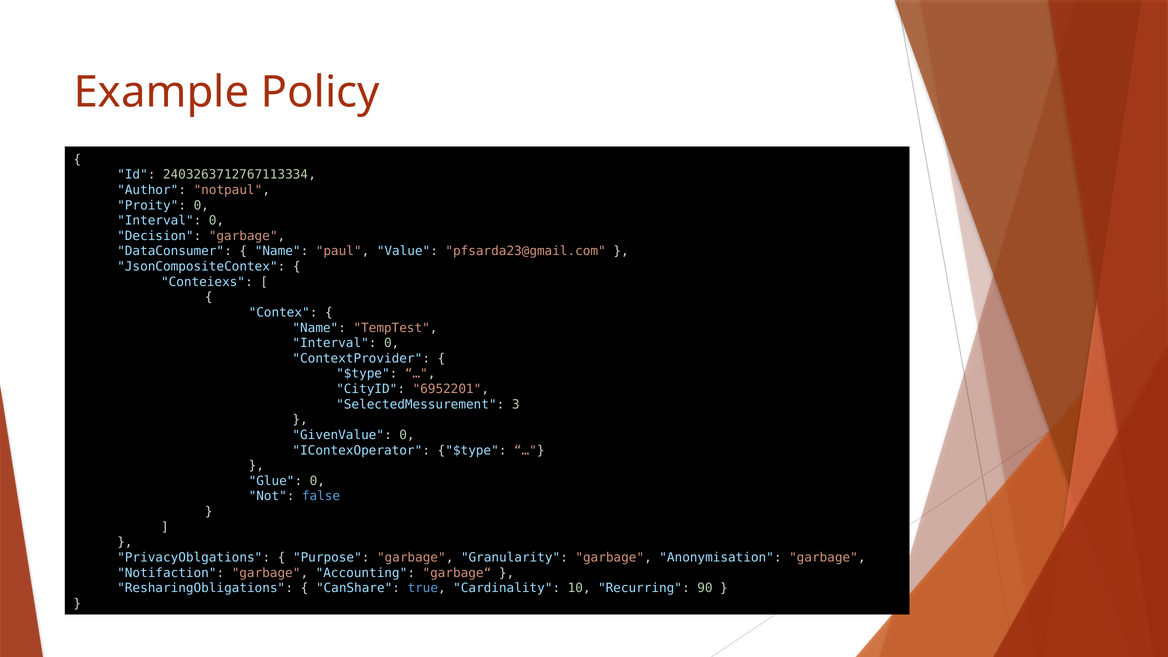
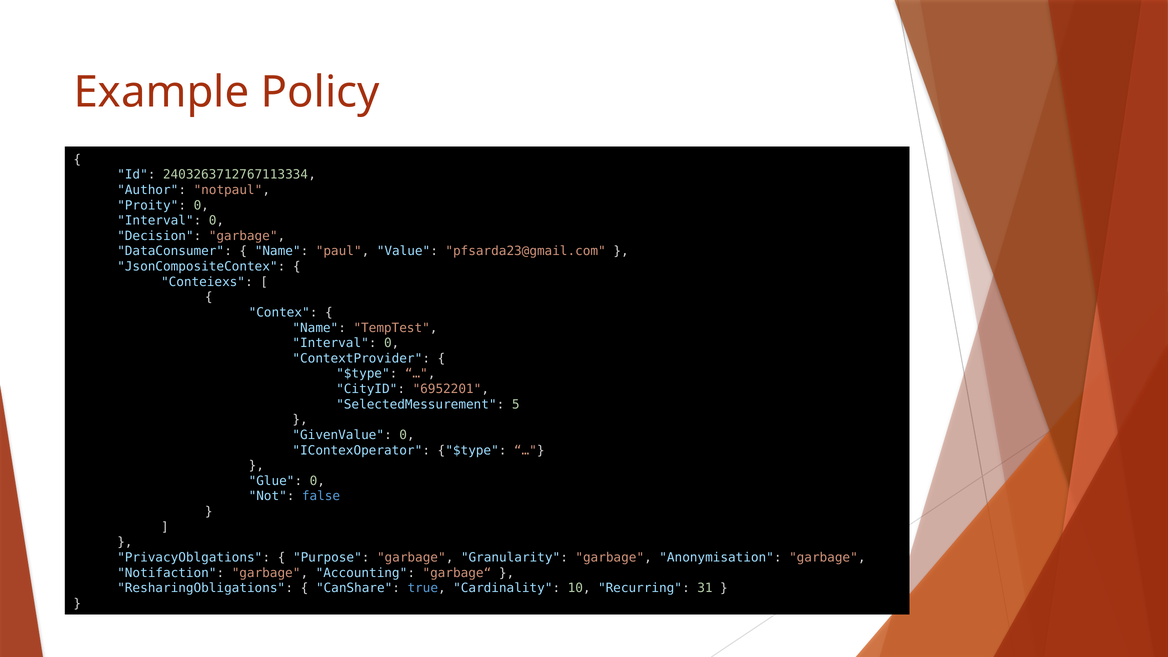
3: 3 -> 5 (516, 404)
90: 90 -> 31 (705, 588)
